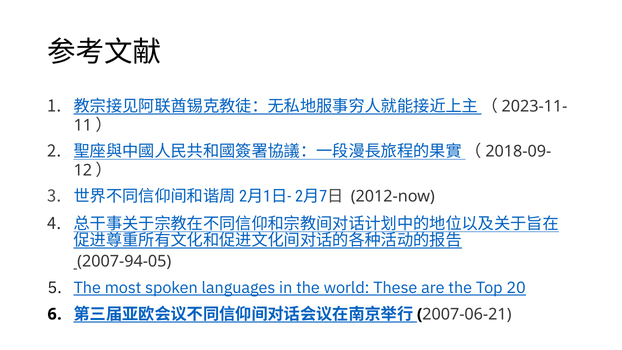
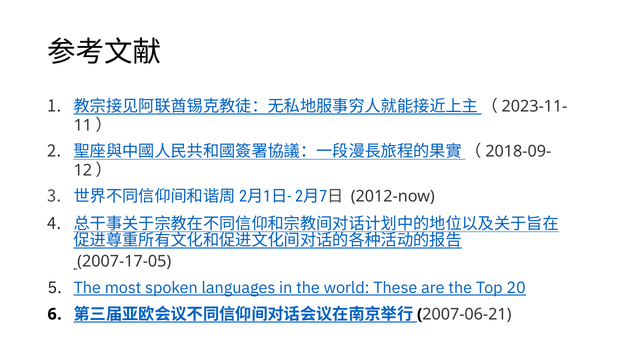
2007-94-05: 2007-94-05 -> 2007-17-05 (124, 261)
